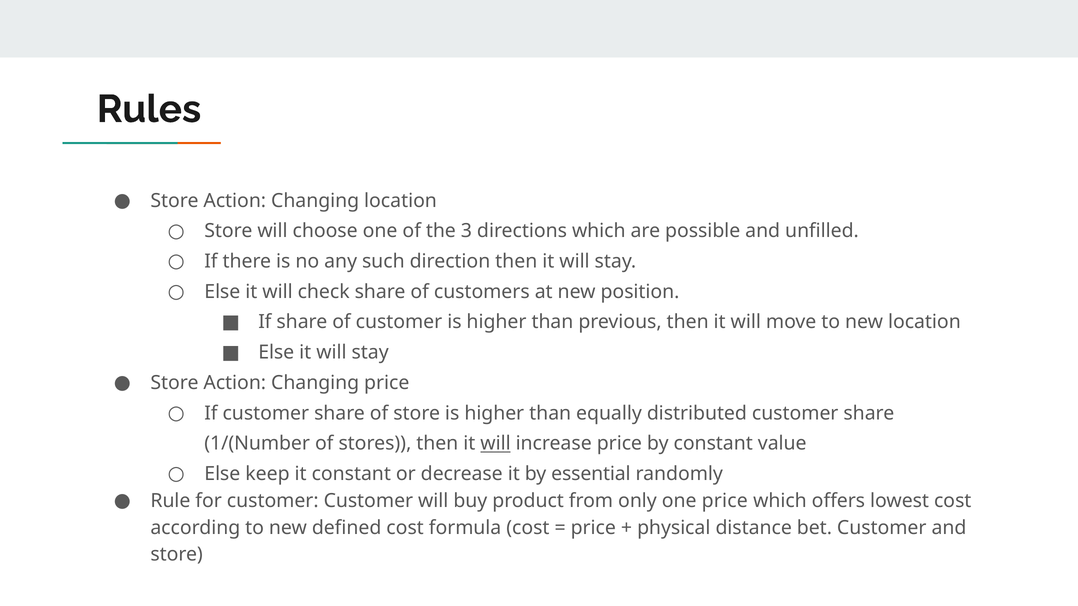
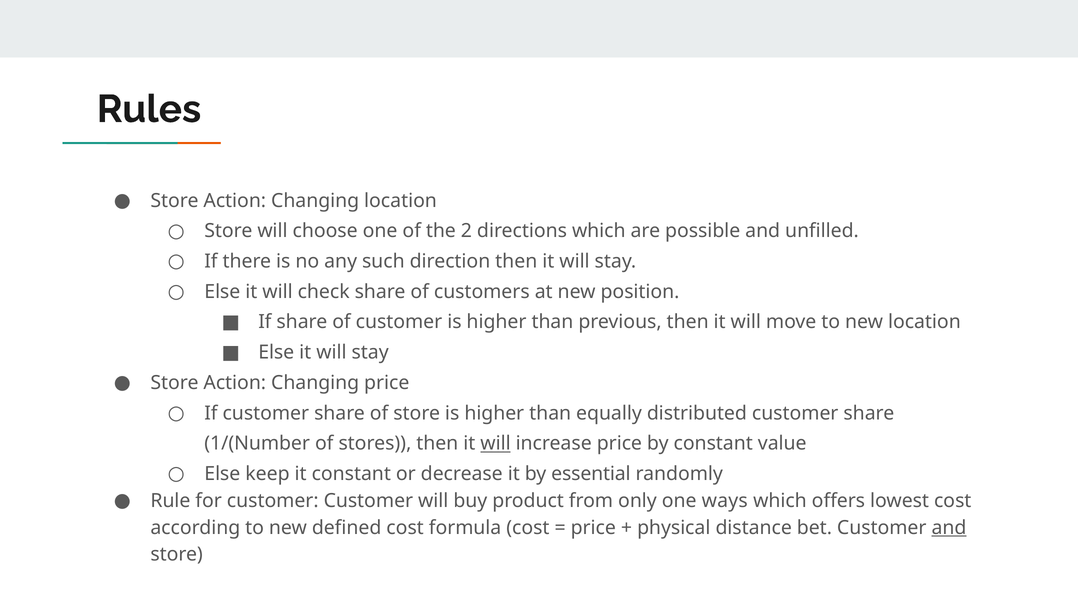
3: 3 -> 2 (466, 231)
one price: price -> ways (725, 501)
and underline: none -> present (949, 528)
